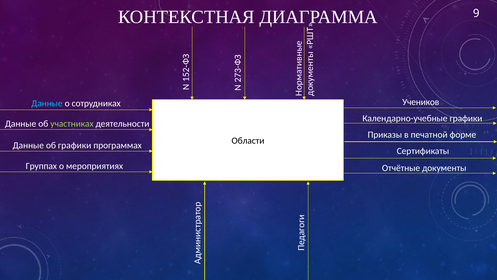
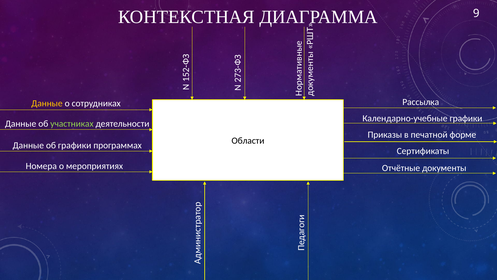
Учеников: Учеников -> Рассылка (421, 102)
Данные colour: light blue -> yellow (47, 103)
Группах: Группах -> Номера (41, 166)
